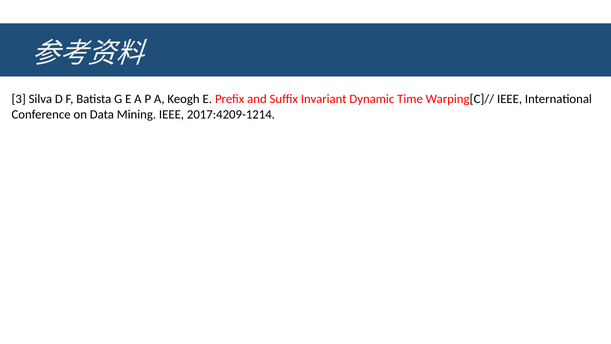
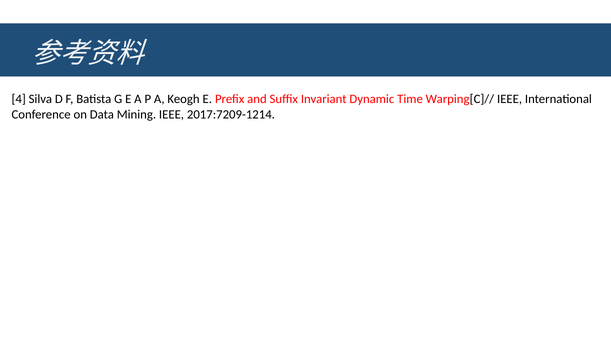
3: 3 -> 4 (19, 99)
2017:4209-1214: 2017:4209-1214 -> 2017:7209-1214 (231, 114)
